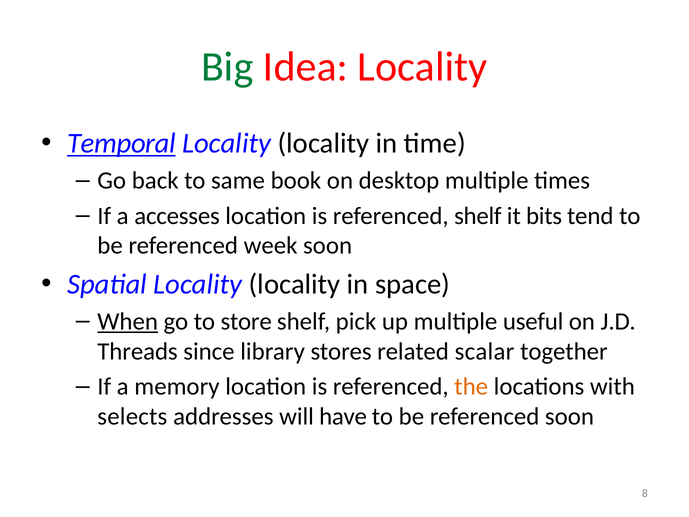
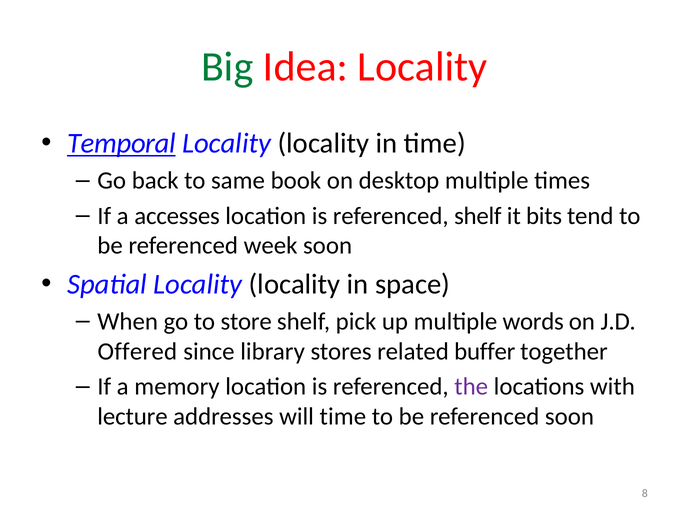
When underline: present -> none (128, 321)
useful: useful -> words (533, 321)
Threads: Threads -> Offered (137, 351)
scalar: scalar -> buffer (485, 351)
the colour: orange -> purple (471, 386)
selects: selects -> lecture (132, 416)
will have: have -> time (343, 416)
